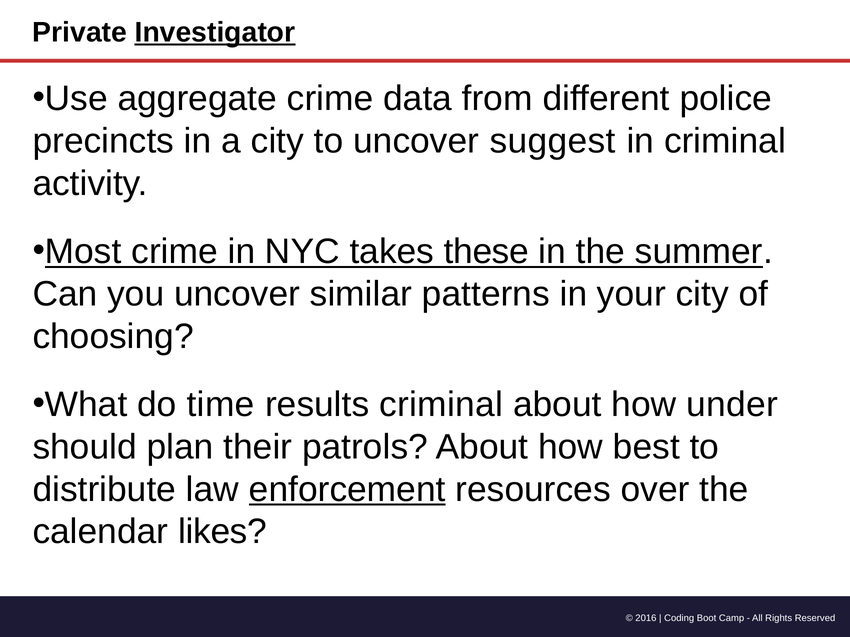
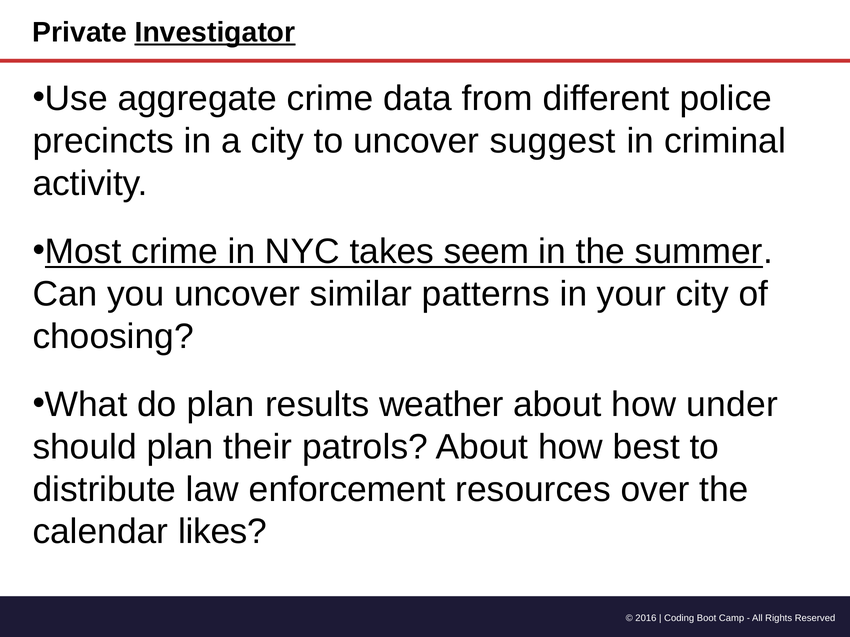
these: these -> seem (486, 252)
do time: time -> plan (221, 405)
results criminal: criminal -> weather (441, 405)
enforcement underline: present -> none (347, 490)
